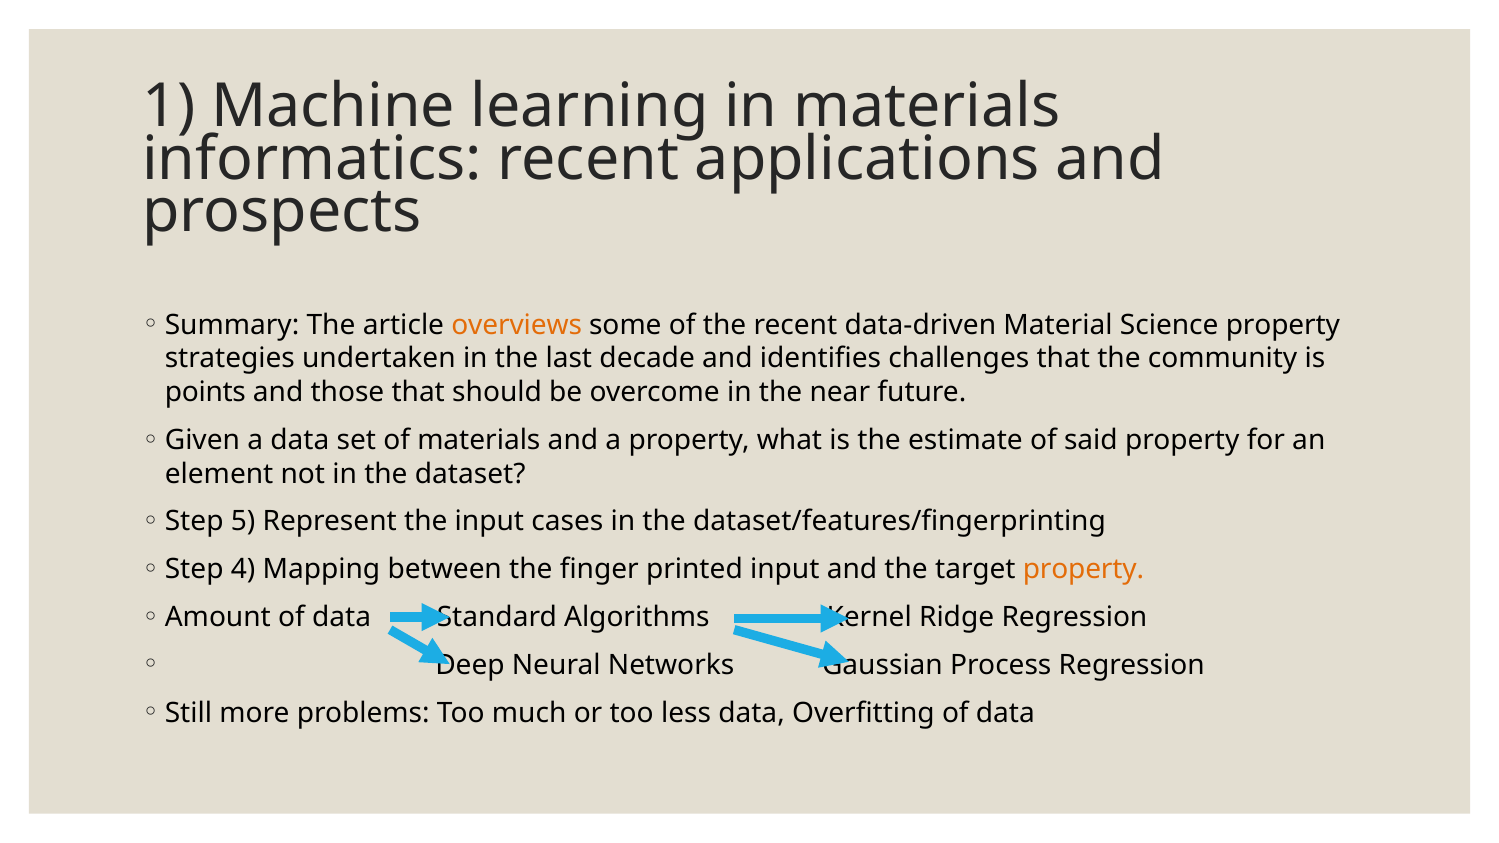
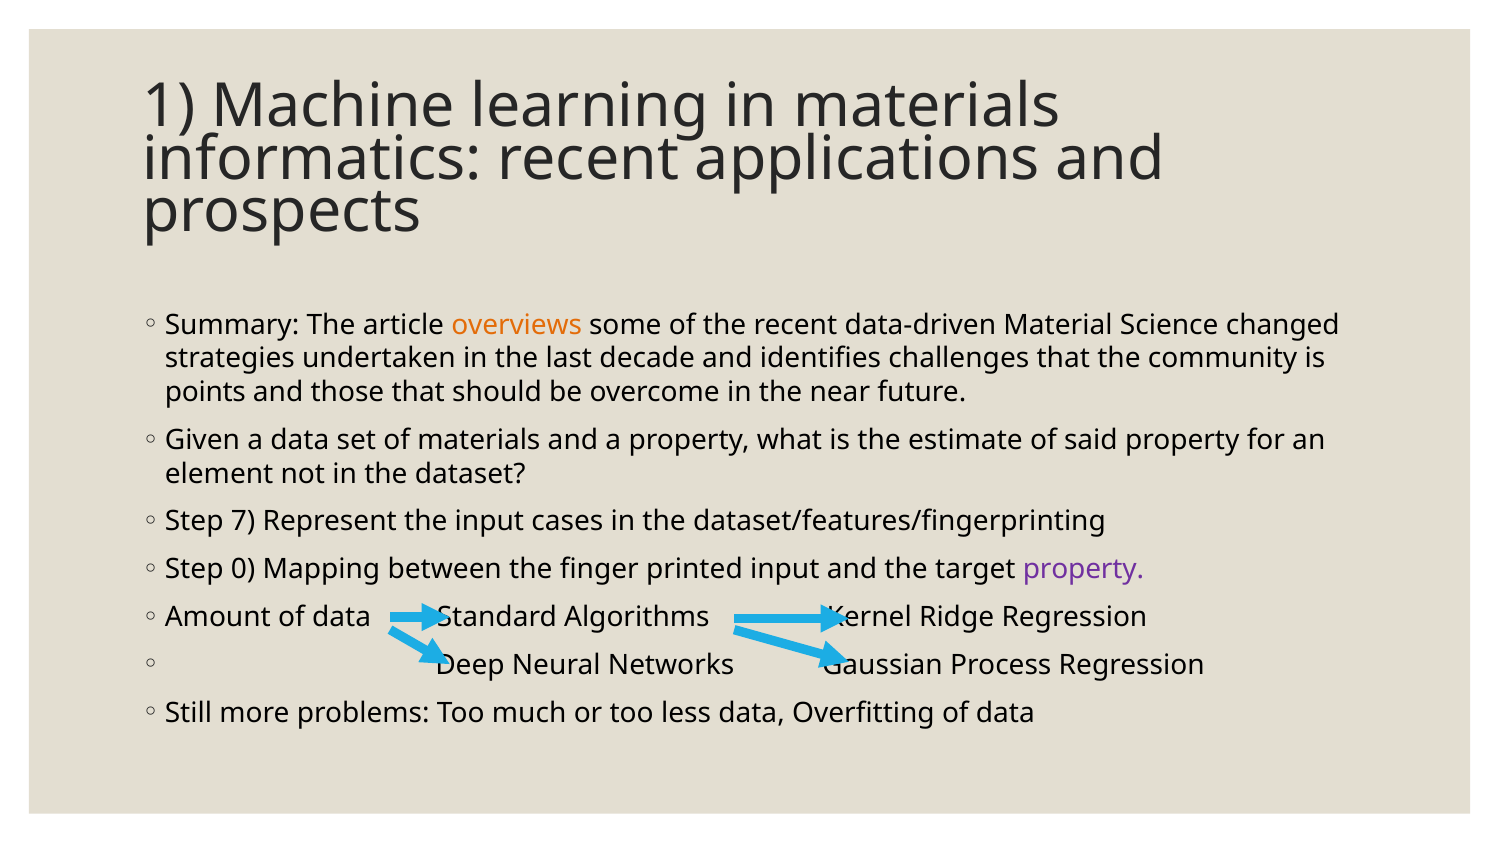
Science property: property -> changed (1283, 325)
5: 5 -> 7 (243, 522)
4: 4 -> 0 (243, 570)
property colour: orange -> purple (1083, 570)
